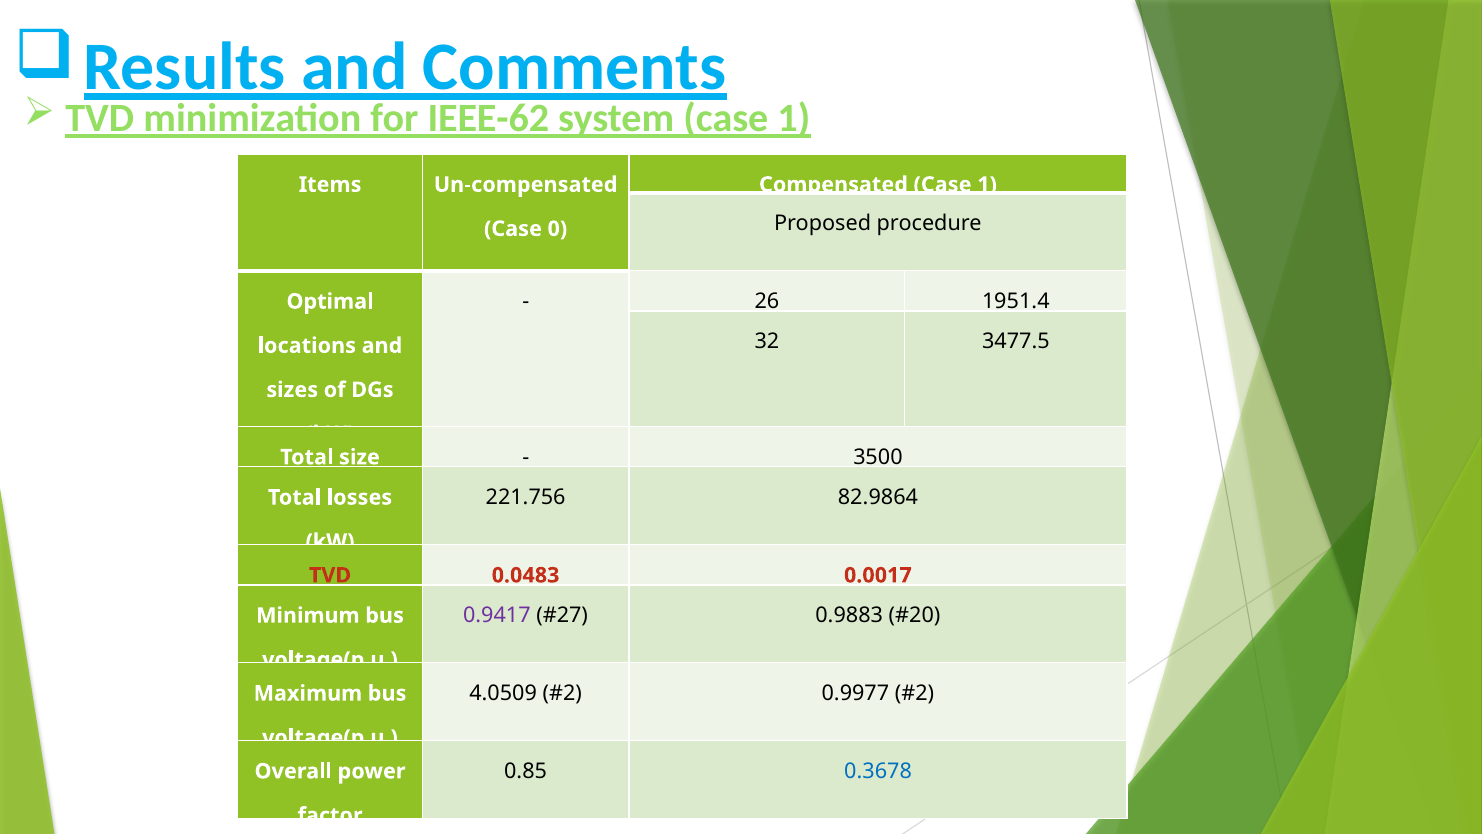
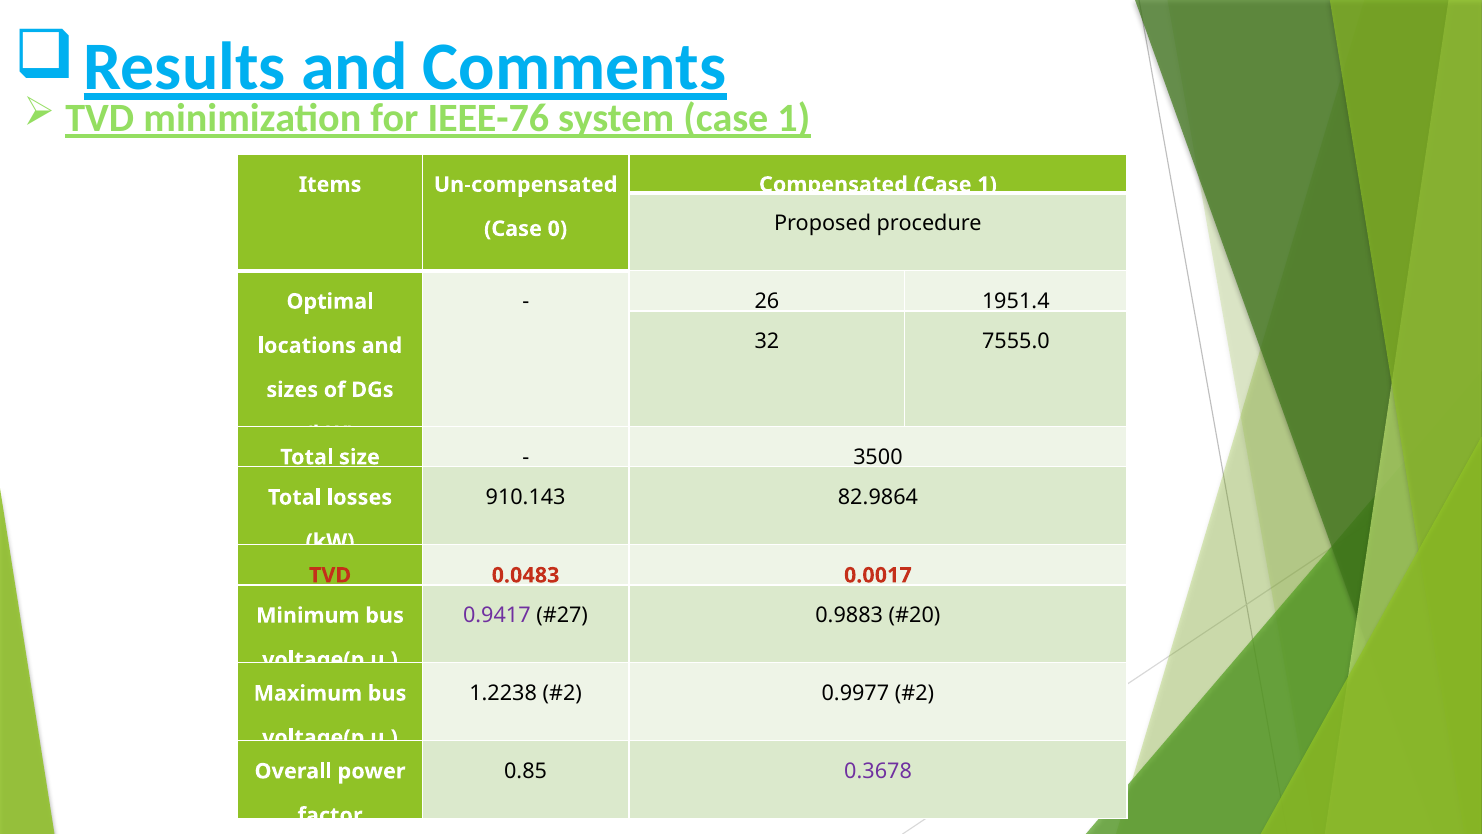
IEEE-62: IEEE-62 -> IEEE-76 (488, 118)
3477.5: 3477.5 -> 7555.0 (1016, 342)
221.756: 221.756 -> 910.143 (526, 497)
4.0509: 4.0509 -> 1.2238 (503, 693)
0.3678 colour: blue -> purple (878, 771)
